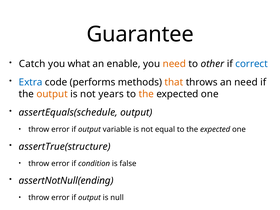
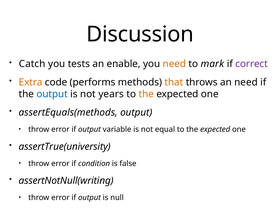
Guarantee: Guarantee -> Discussion (140, 34)
what: what -> tests (79, 64)
other: other -> mark (212, 64)
correct colour: blue -> purple (252, 64)
Extra colour: blue -> orange (31, 82)
output colour: orange -> blue (52, 94)
assertEquals(schedule: assertEquals(schedule -> assertEquals(methods (68, 112)
assertTrue(structure: assertTrue(structure -> assertTrue(university (65, 147)
assertNotNull(ending: assertNotNull(ending -> assertNotNull(writing (66, 181)
